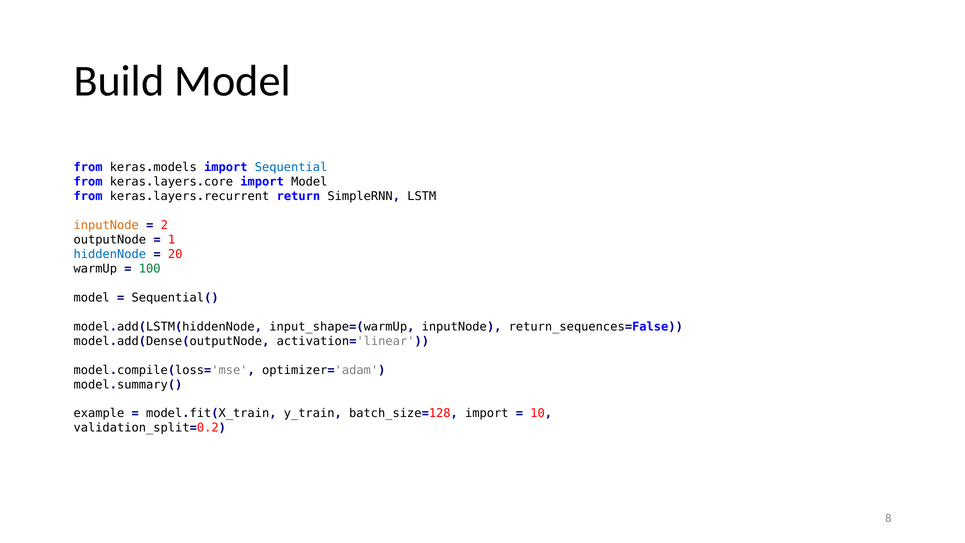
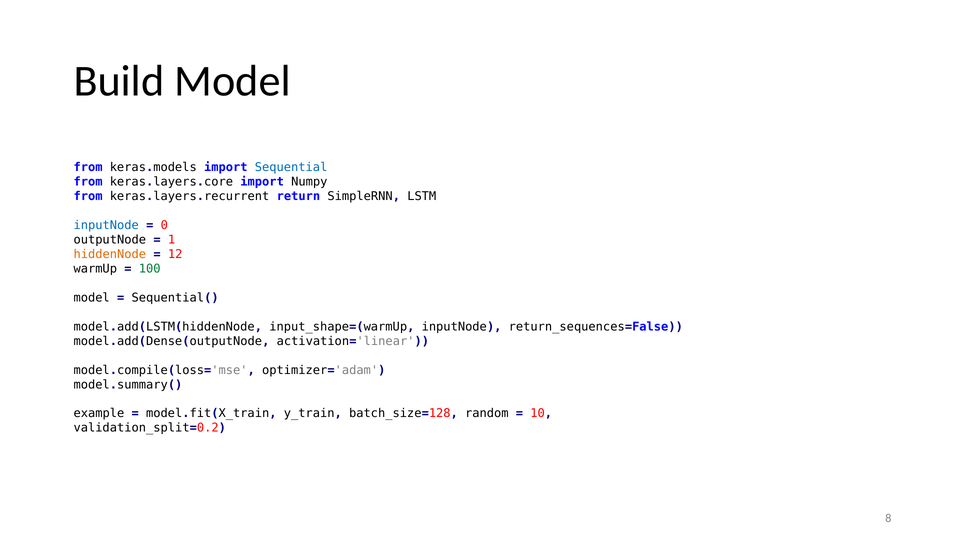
import Model: Model -> Numpy (309, 182)
inputNode colour: orange -> blue (106, 225)
2: 2 -> 0 (164, 225)
hiddenNode colour: blue -> orange (110, 254)
20: 20 -> 12 (175, 254)
batch_size=128 import: import -> random (487, 413)
